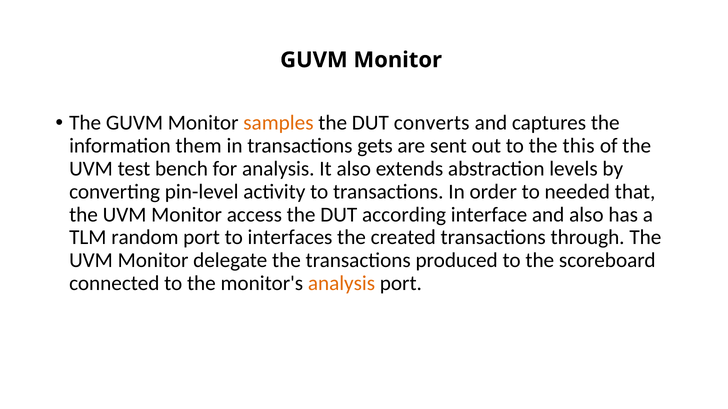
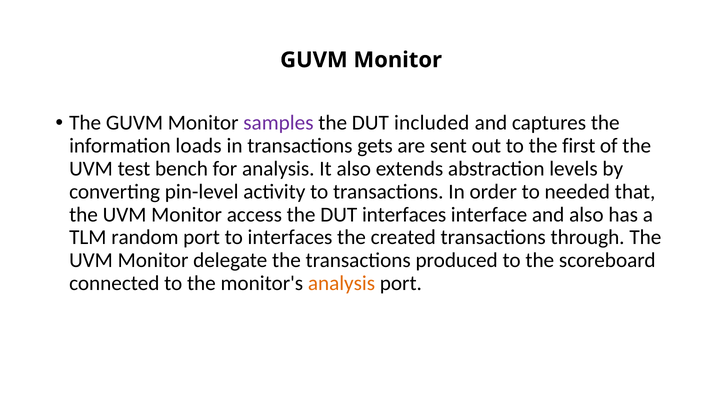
samples colour: orange -> purple (278, 123)
converts: converts -> included (432, 123)
them: them -> loads (199, 146)
this: this -> first (579, 146)
DUT according: according -> interfaces (404, 215)
